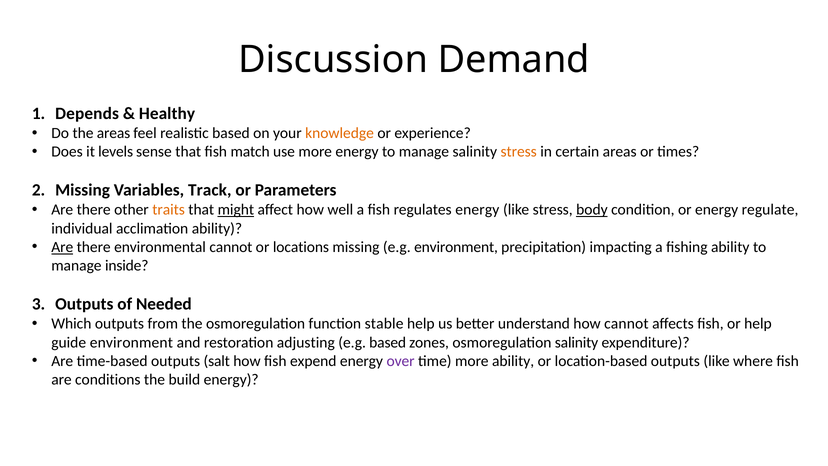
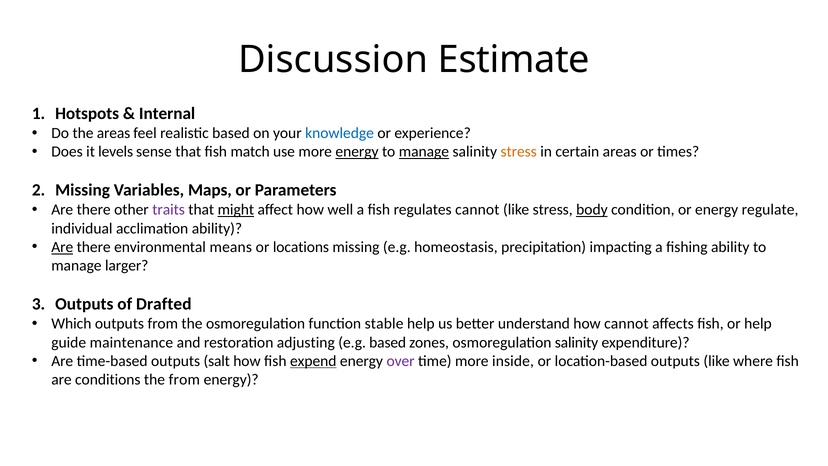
Demand: Demand -> Estimate (514, 60)
Depends: Depends -> Hotspots (87, 114)
Healthy: Healthy -> Internal (167, 114)
knowledge colour: orange -> blue (340, 133)
energy underline: none -> present (357, 152)
manage underline: none -> present (424, 152)
Track: Track -> Maps (210, 190)
traits colour: orange -> purple (169, 210)
regulates energy: energy -> cannot (477, 210)
environmental cannot: cannot -> means (231, 247)
e.g environment: environment -> homeostasis (456, 247)
inside: inside -> larger (127, 266)
Needed: Needed -> Drafted (164, 304)
guide environment: environment -> maintenance (131, 342)
expend underline: none -> present (313, 361)
more ability: ability -> inside (513, 361)
the build: build -> from (184, 379)
